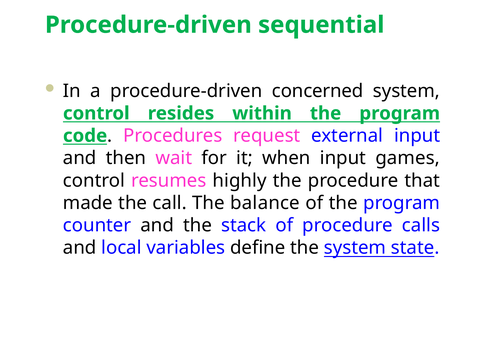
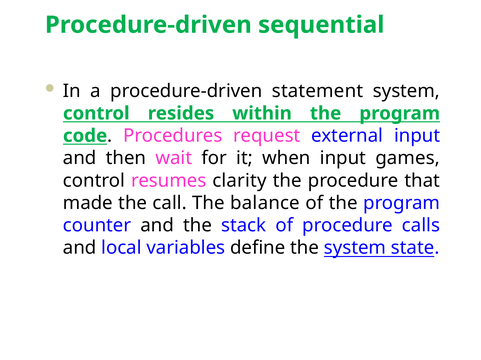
concerned: concerned -> statement (318, 91)
highly: highly -> clarity (240, 181)
